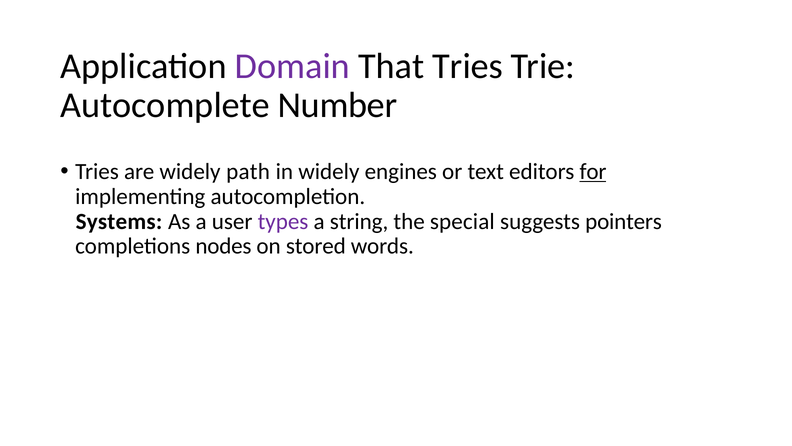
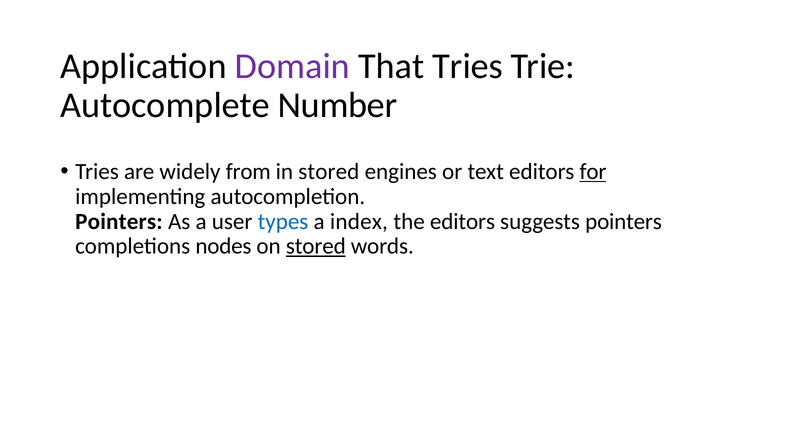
path: path -> from (248, 171)
in widely: widely -> stored (329, 171)
Systems: Systems -> Pointers (119, 221)
types colour: purple -> blue (283, 221)
string: string -> index (359, 221)
the special: special -> editors (462, 221)
stored underline: none -> present (316, 246)
